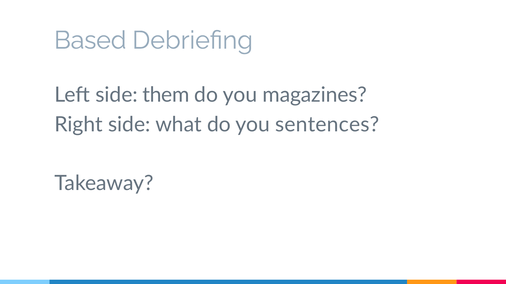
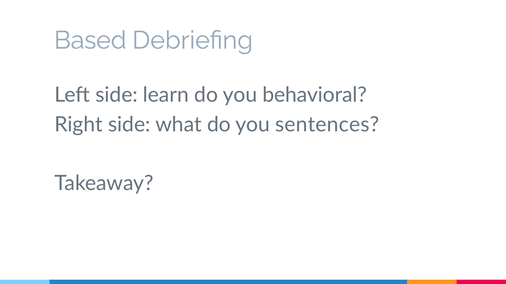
them: them -> learn (166, 95)
magazines: magazines -> behavioral (315, 95)
